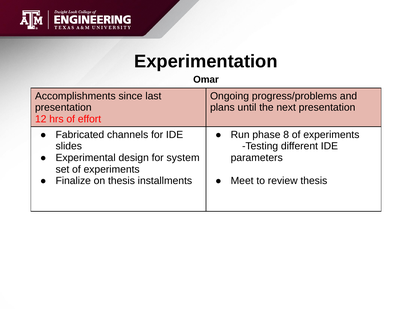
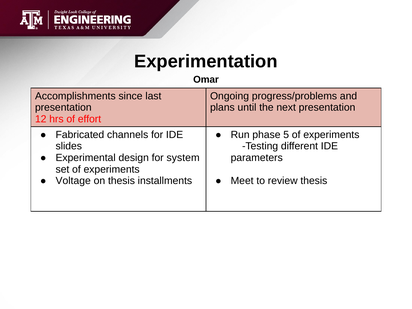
8: 8 -> 5 (286, 135)
Finalize: Finalize -> Voltage (73, 181)
